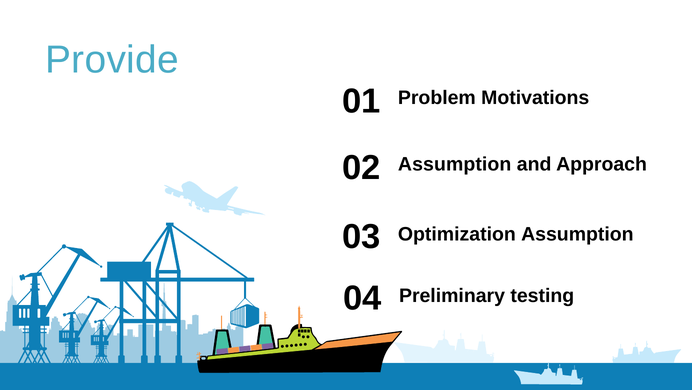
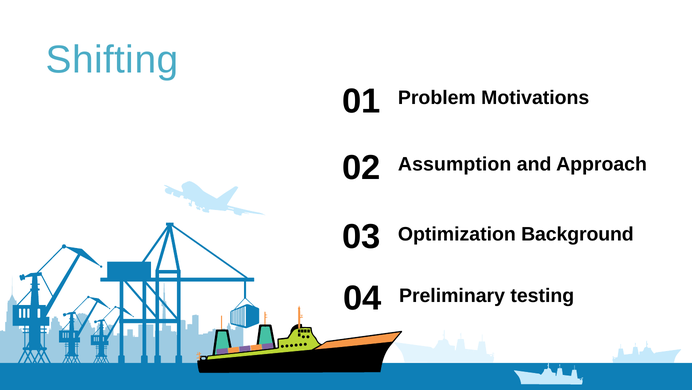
Provide: Provide -> Shifting (112, 60)
Optimization Assumption: Assumption -> Background (577, 234)
